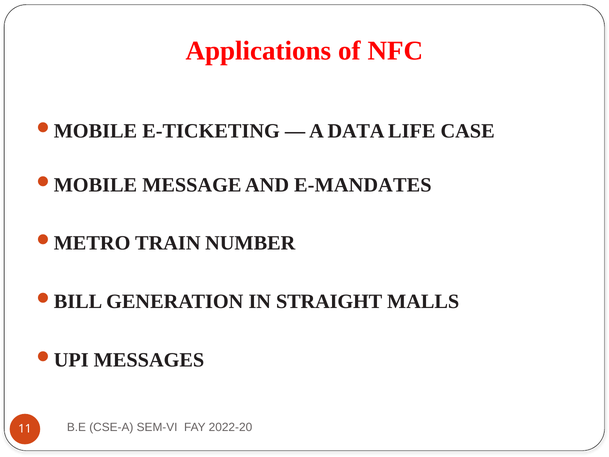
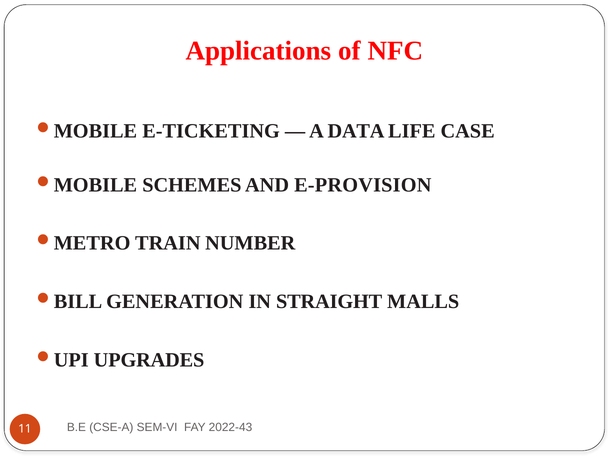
MESSAGE: MESSAGE -> SCHEMES (192, 185)
E-MANDATES: E-MANDATES -> E-PROVISION (363, 185)
MESSAGES: MESSAGES -> UPGRADES (149, 360)
2022-20: 2022-20 -> 2022-43 (230, 427)
